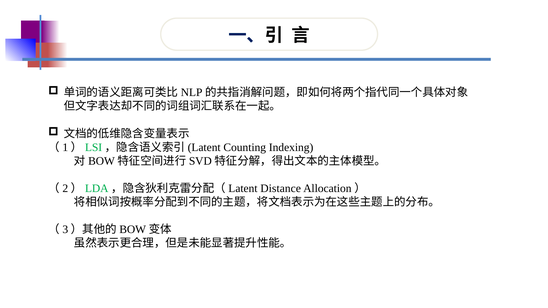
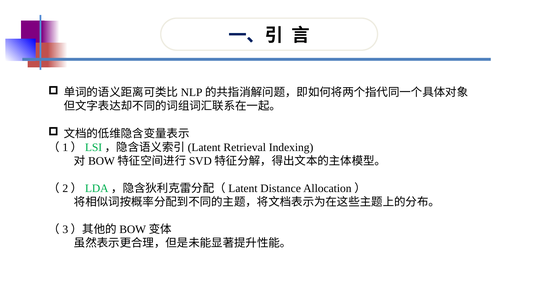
Counting: Counting -> Retrieval (245, 147)
